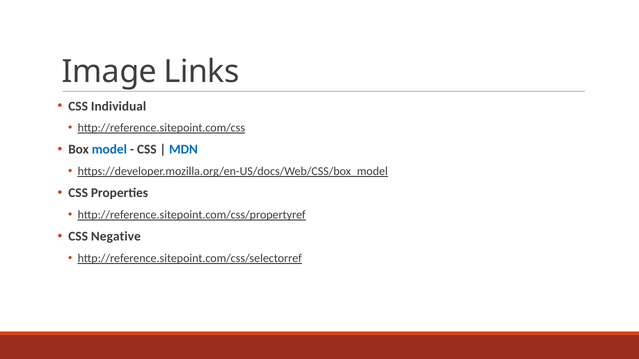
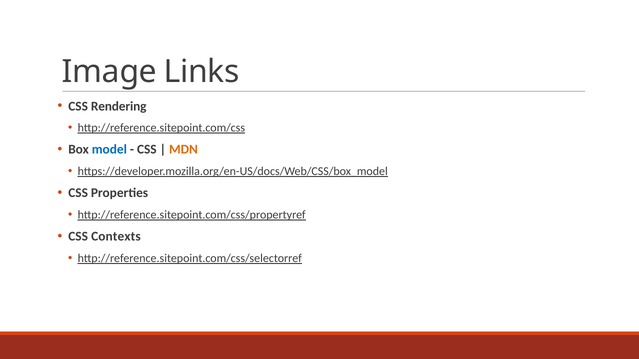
Individual: Individual -> Rendering (119, 106)
MDN colour: blue -> orange (183, 150)
Negative: Negative -> Contexts (116, 237)
